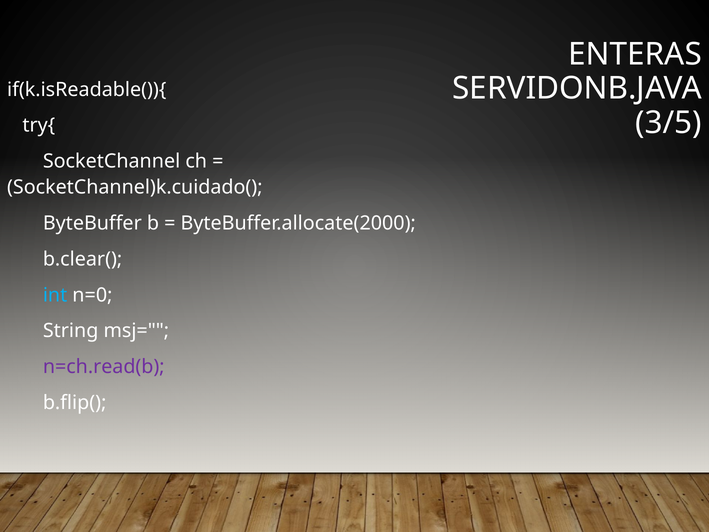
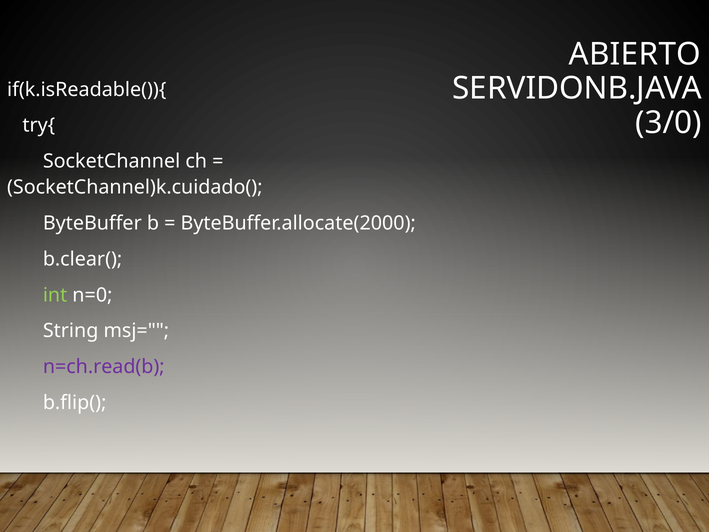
ENTERAS: ENTERAS -> ABIERTO (635, 54)
3/5: 3/5 -> 3/0 (669, 123)
int colour: light blue -> light green (55, 295)
